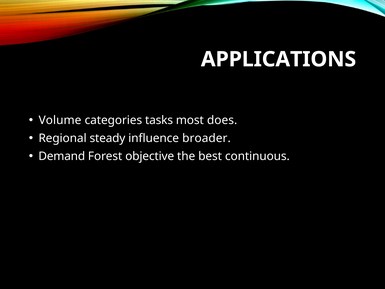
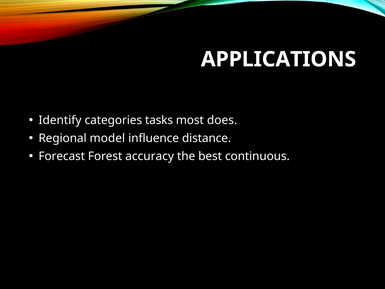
Volume: Volume -> Identify (60, 120)
steady: steady -> model (107, 138)
broader: broader -> distance (207, 138)
Demand: Demand -> Forecast (62, 156)
objective: objective -> accuracy (150, 156)
